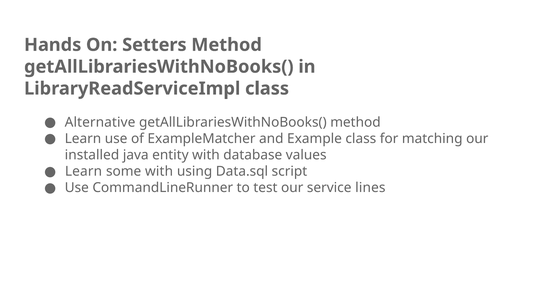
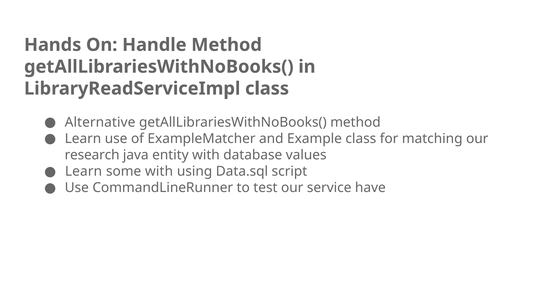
Setters: Setters -> Handle (154, 45)
installed: installed -> research (92, 155)
lines: lines -> have (370, 188)
